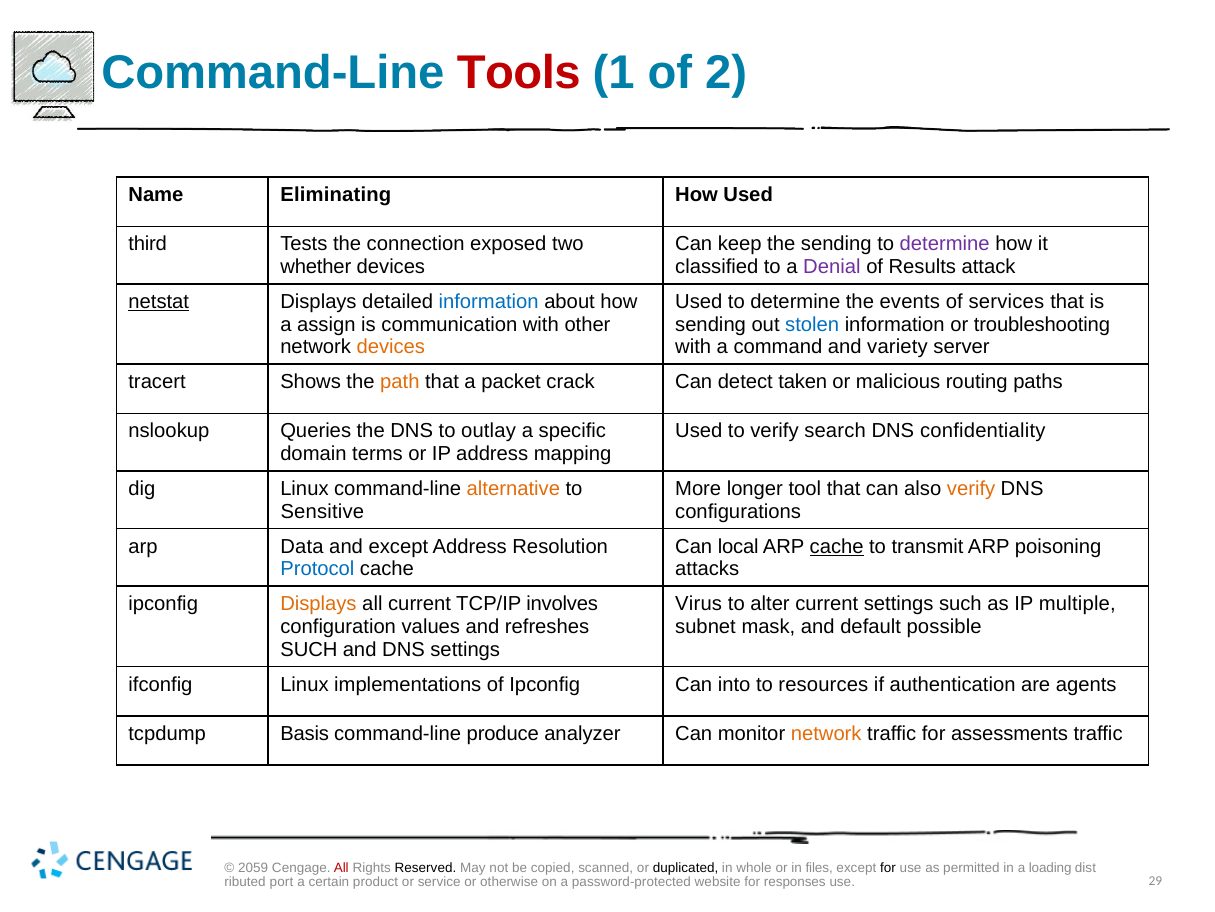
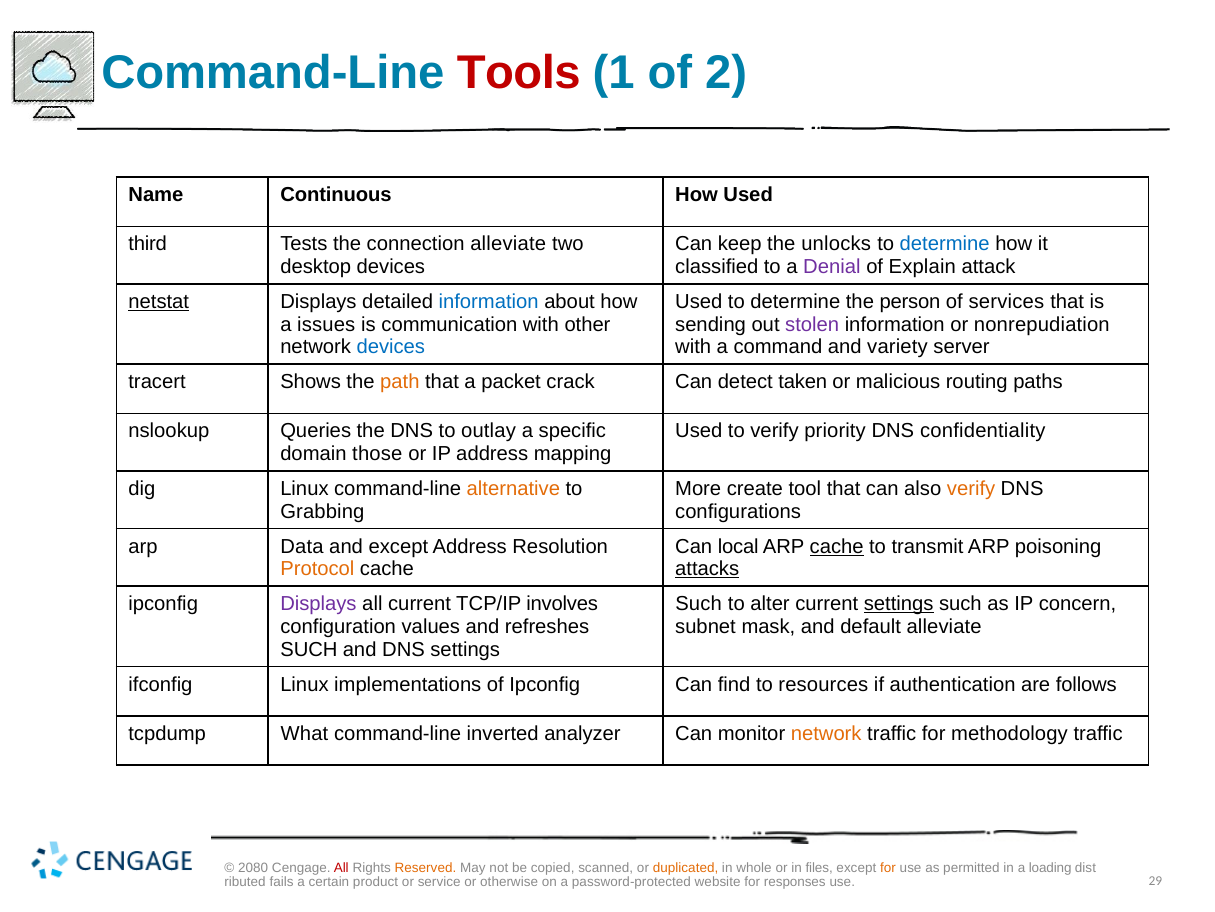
Eliminating: Eliminating -> Continuous (336, 195)
connection exposed: exposed -> alleviate (508, 244)
the sending: sending -> unlocks (836, 244)
determine colour: purple -> blue (945, 244)
whether: whether -> desktop (316, 267)
Results: Results -> Explain (922, 267)
events: events -> person (910, 301)
assign: assign -> issues (326, 324)
stolen colour: blue -> purple (812, 324)
troubleshooting: troubleshooting -> nonrepudiation (1042, 324)
devices colour: orange -> blue (391, 347)
search: search -> priority (835, 431)
terms: terms -> those (377, 454)
longer: longer -> create (755, 488)
Sensitive: Sensitive -> Grabbing (322, 511)
Protocol colour: blue -> orange (317, 569)
attacks underline: none -> present (707, 569)
Displays colour: orange -> purple (318, 604)
Virus: Virus -> Such (699, 604)
settings underline: none -> present (899, 604)
multiple: multiple -> concern (1077, 604)
default possible: possible -> alleviate (944, 626)
into: into -> find (734, 684)
agents: agents -> follows (1086, 684)
Basis: Basis -> What (304, 733)
produce: produce -> inverted (503, 733)
assessments: assessments -> methodology (1009, 733)
2059: 2059 -> 2080 (253, 868)
Reserved colour: black -> orange (425, 868)
duplicated colour: black -> orange (686, 868)
for colour: black -> orange (888, 868)
port: port -> fails (282, 881)
